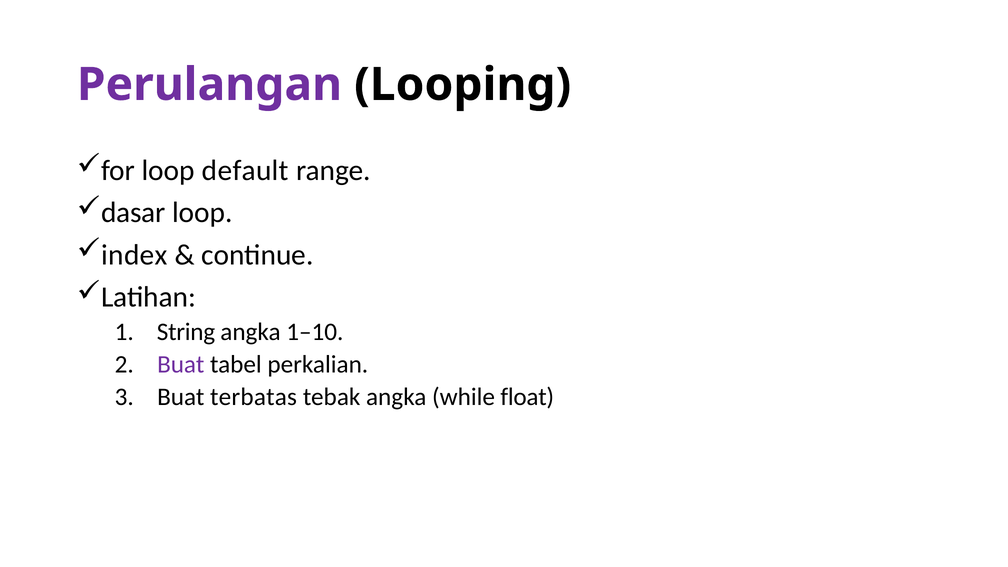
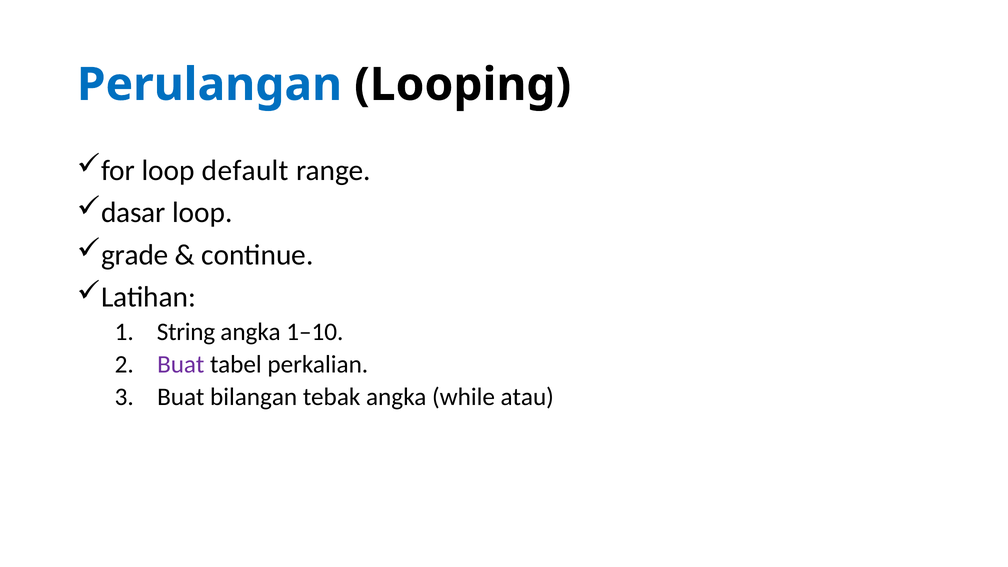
Perulangan colour: purple -> blue (209, 85)
index: index -> grade (135, 255)
terbatas: terbatas -> bilangan (254, 397)
float: float -> atau (527, 397)
